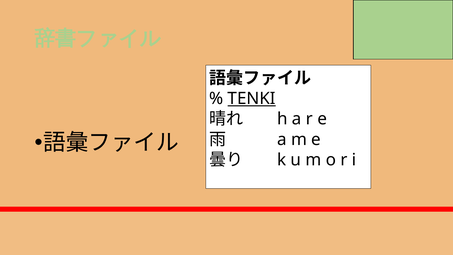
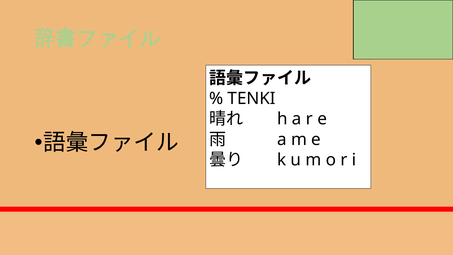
TENKI underline: present -> none (252, 99)
